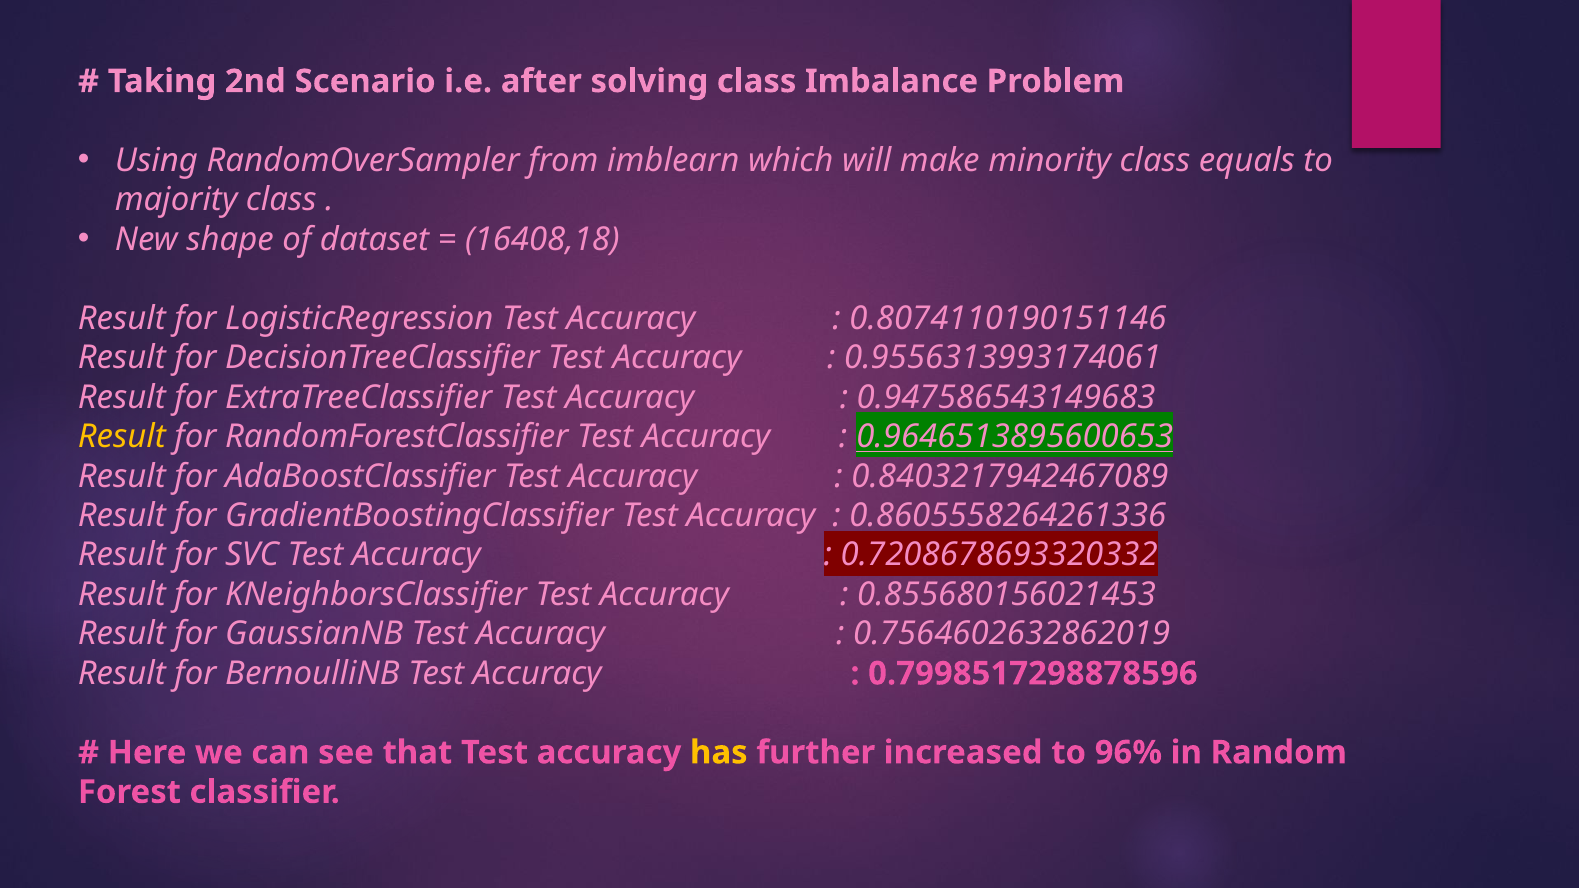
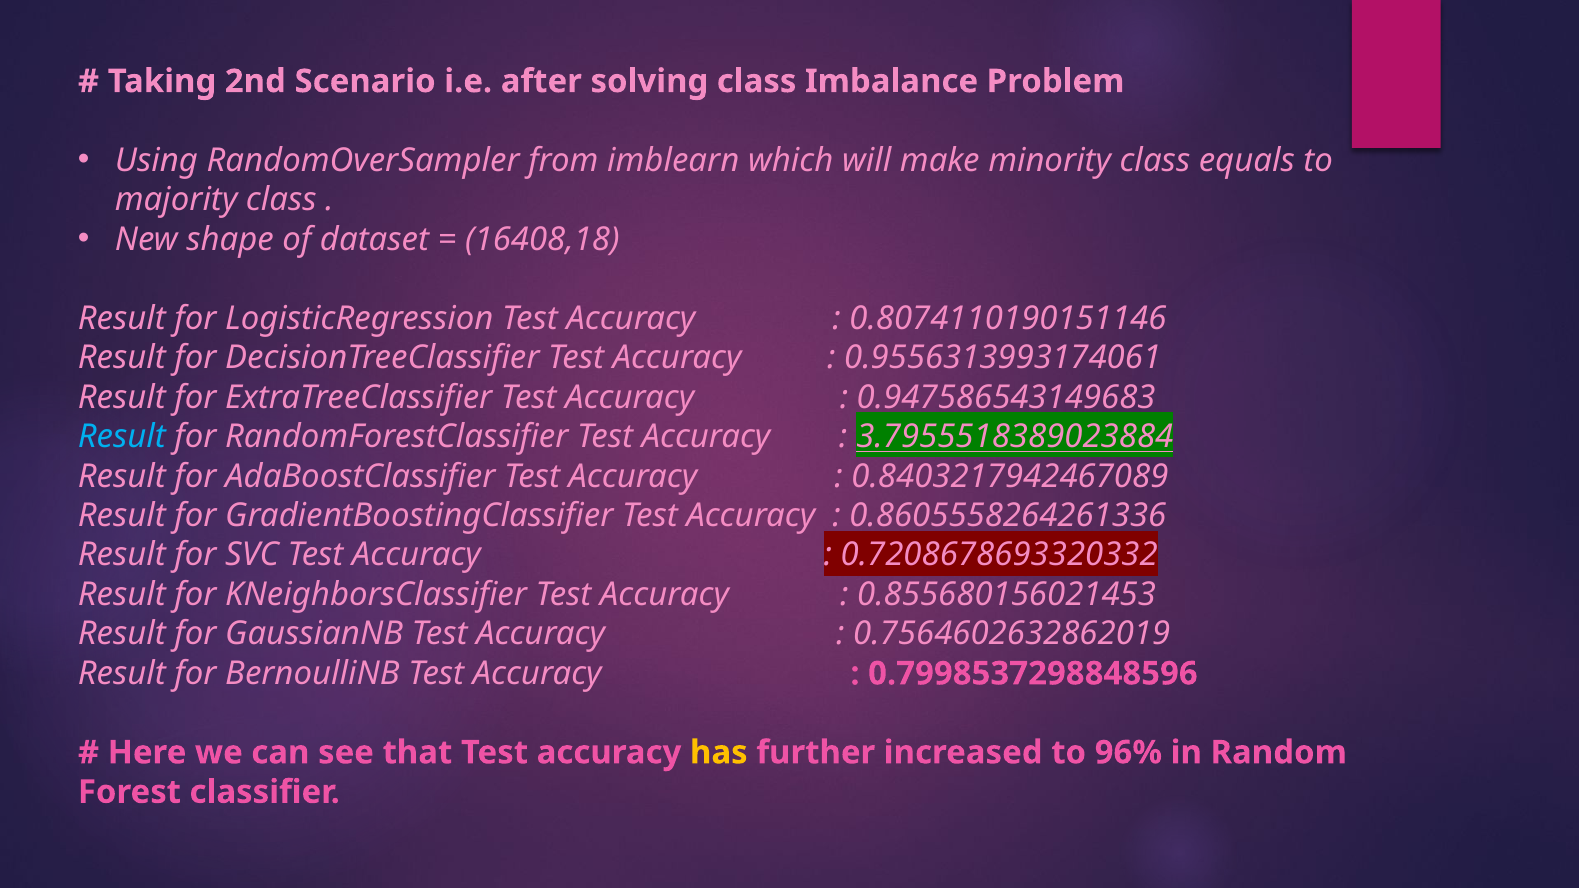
Result colour: yellow -> light blue (122, 437)
0.9646513895600653: 0.9646513895600653 -> 3.7955518389023884 (1015, 437)
0.7998517298878596: 0.7998517298878596 -> 0.7998537298848596 (1033, 674)
